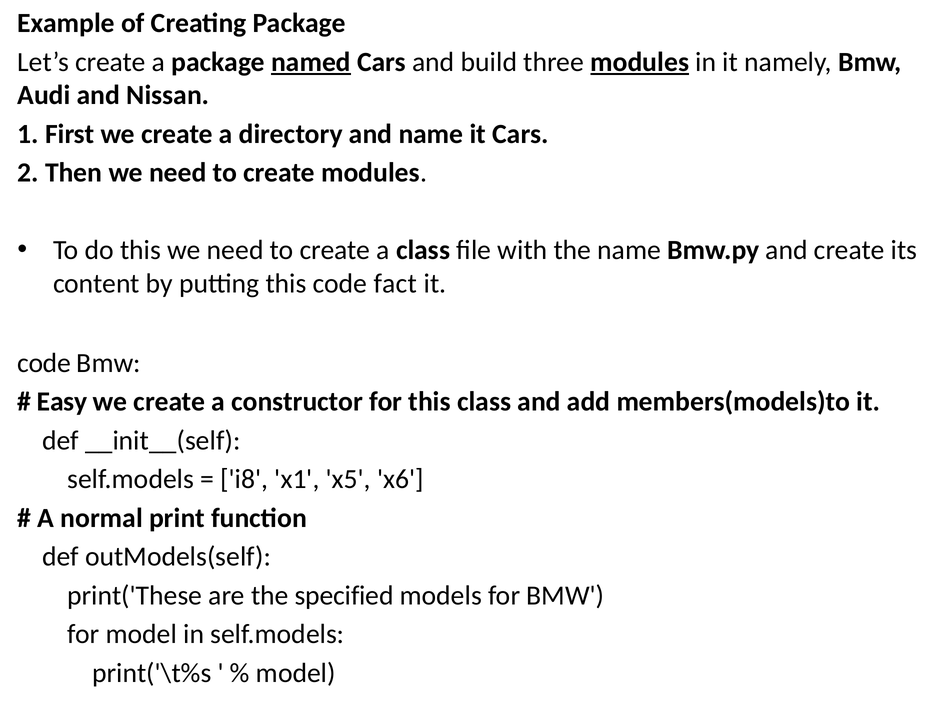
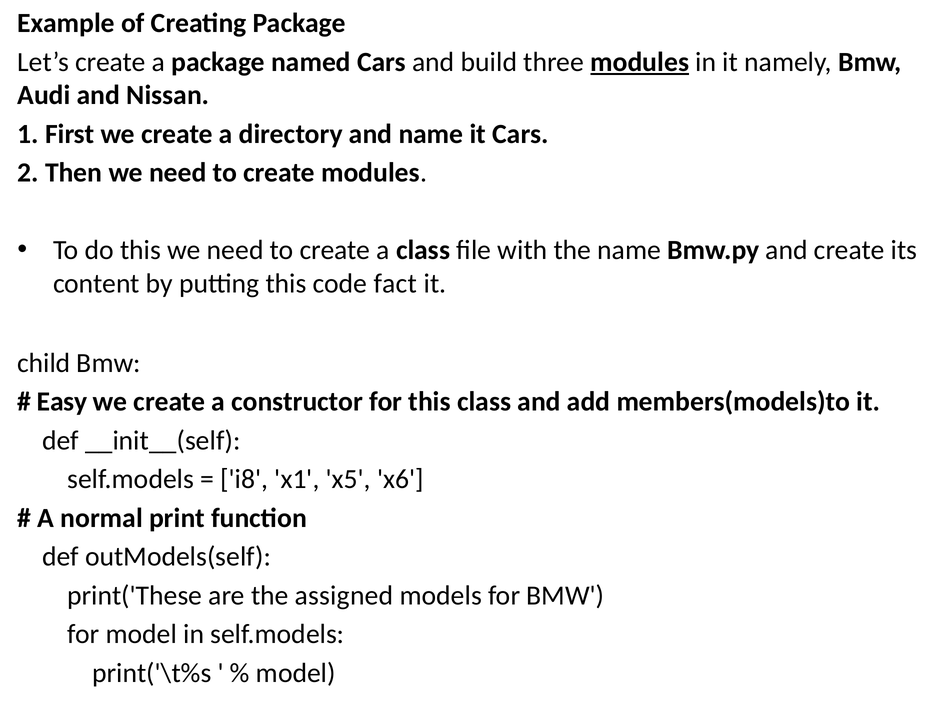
named underline: present -> none (311, 62)
code: code -> child (44, 363)
specified: specified -> assigned (344, 595)
